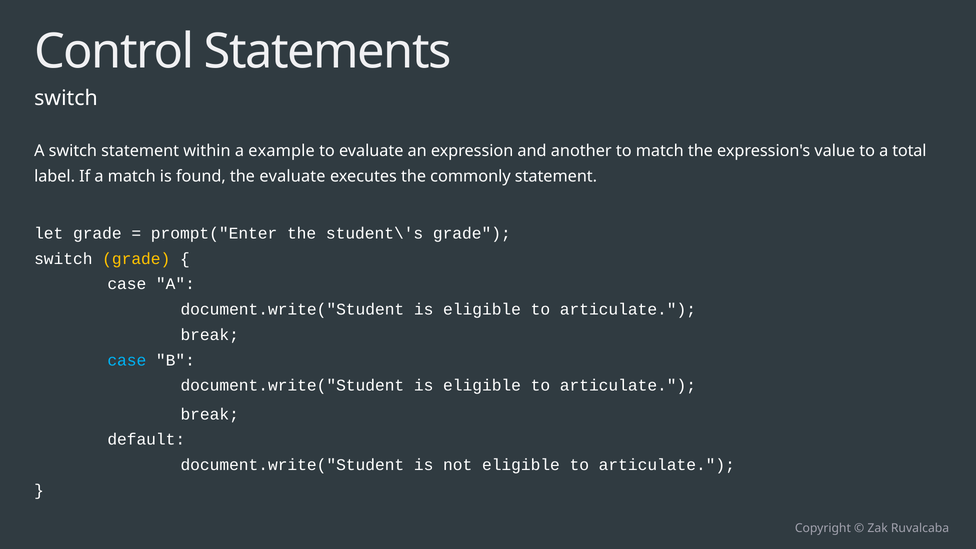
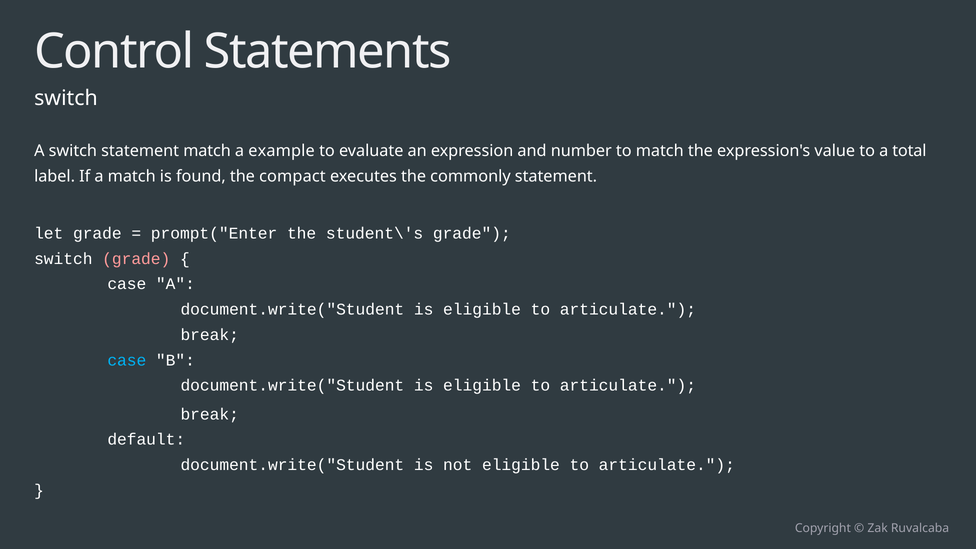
statement within: within -> match (207, 151)
another: another -> number (581, 151)
the evaluate: evaluate -> compact (292, 176)
grade colour: yellow -> pink (136, 259)
